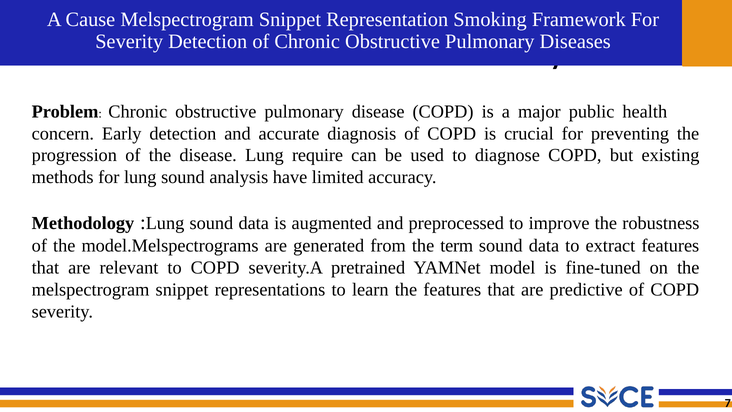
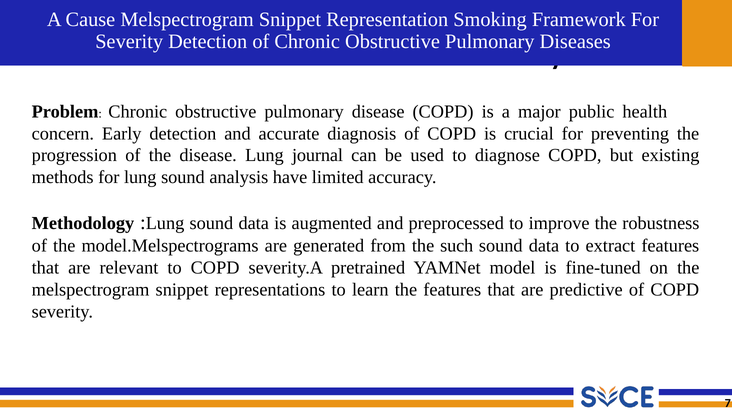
require: require -> journal (318, 155)
term: term -> such (457, 246)
